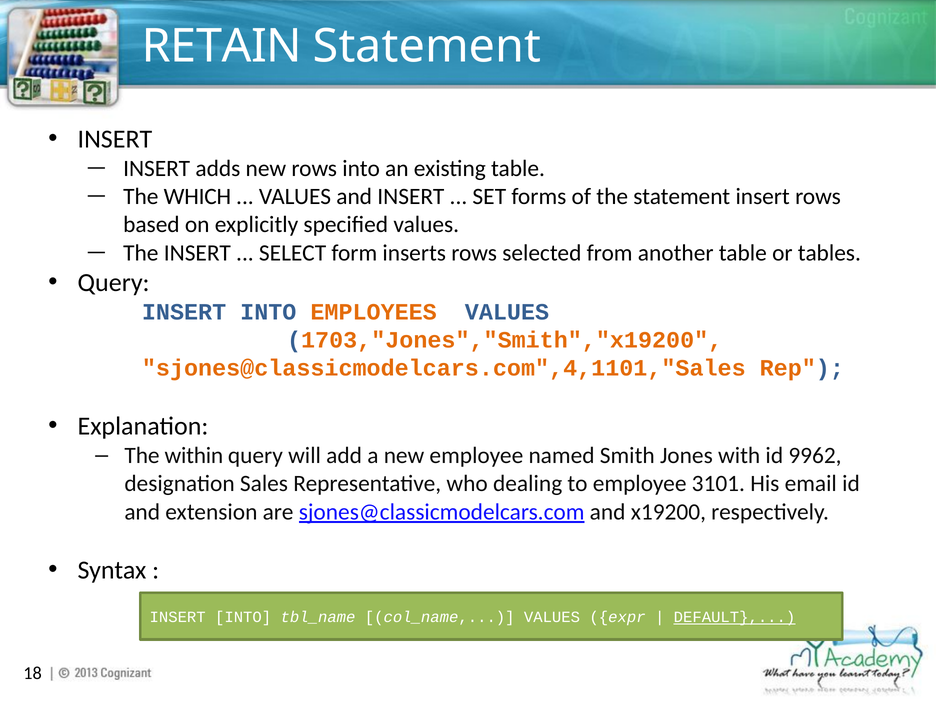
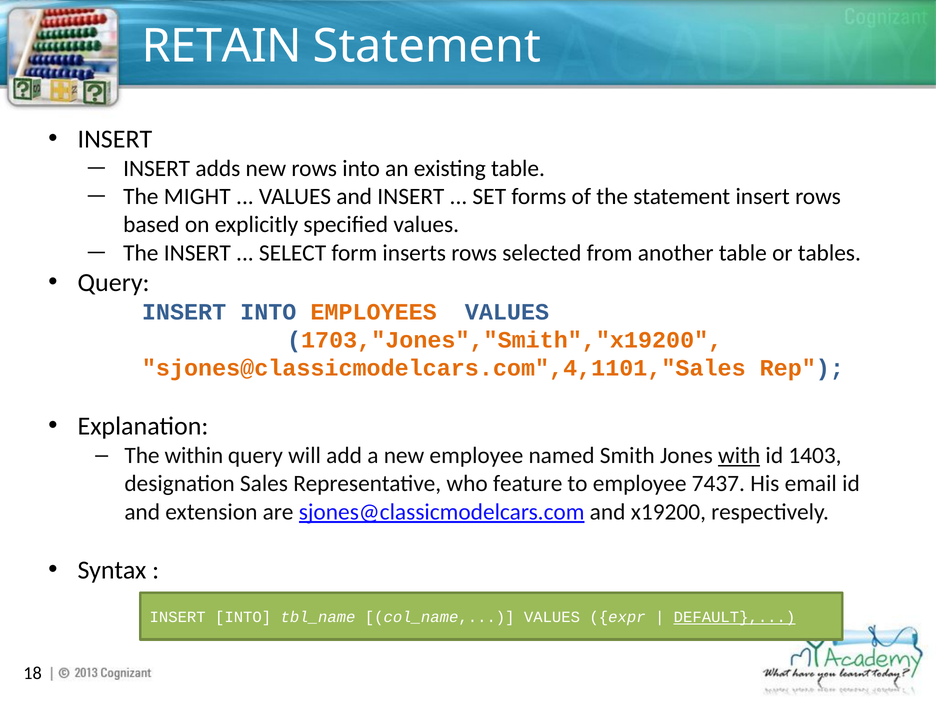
WHICH: WHICH -> MIGHT (197, 197)
with underline: none -> present (739, 456)
9962: 9962 -> 1403 (815, 456)
dealing: dealing -> feature (528, 484)
3101: 3101 -> 7437 (718, 484)
